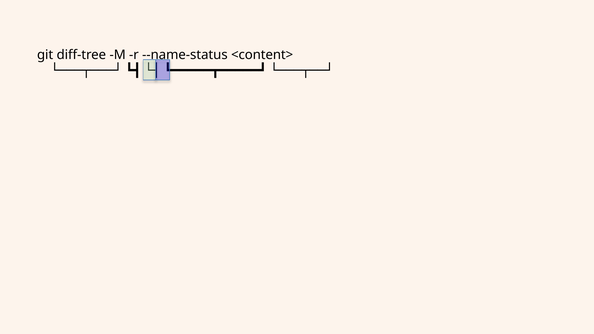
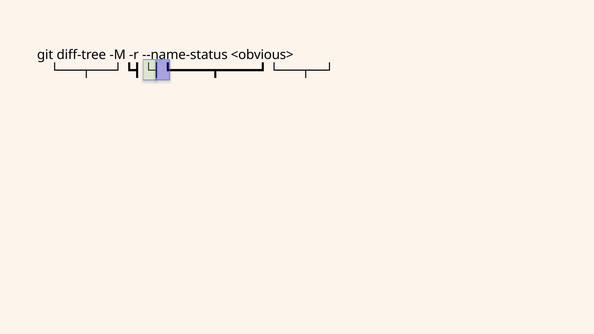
<content>: <content> -> <obvious> (262, 55)
